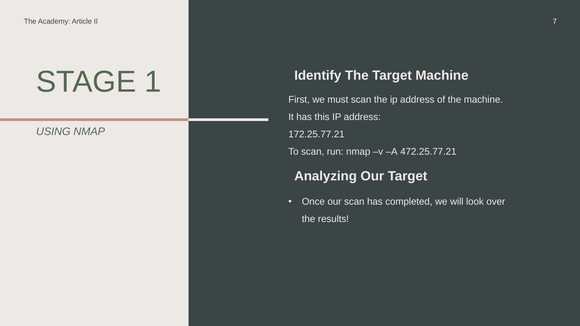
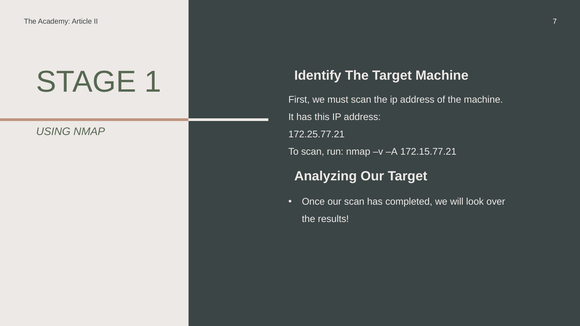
472.25.77.21: 472.25.77.21 -> 172.15.77.21 (428, 152)
